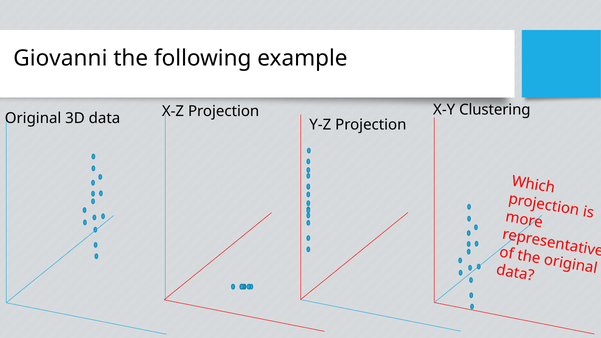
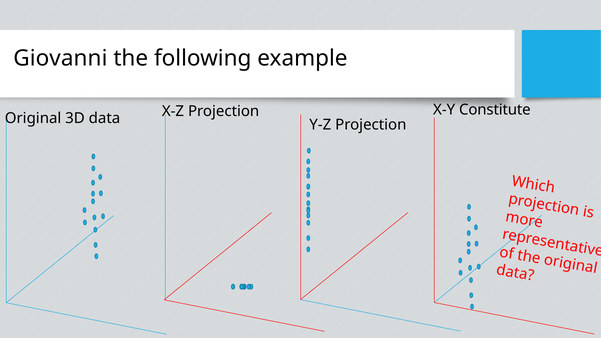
Clustering: Clustering -> Constitute (495, 110)
